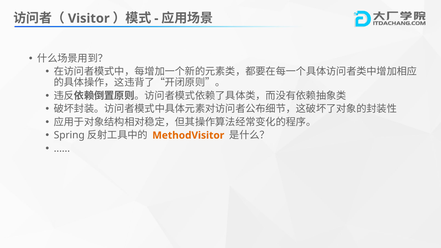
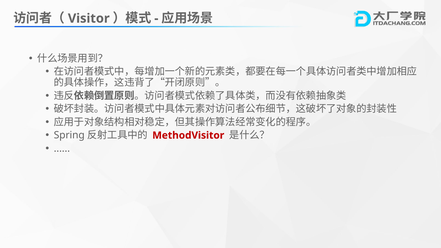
MethodVisitor colour: orange -> red (188, 135)
